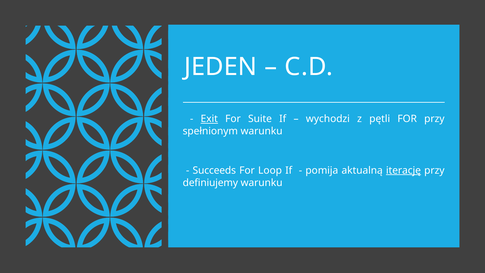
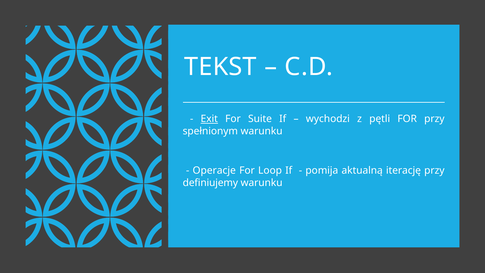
JEDEN: JEDEN -> TEKST (221, 67)
Succeeds: Succeeds -> Operacje (214, 170)
iterację underline: present -> none (404, 170)
